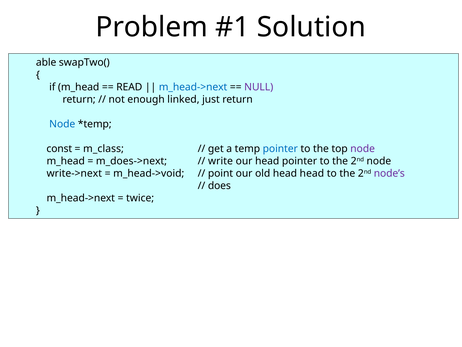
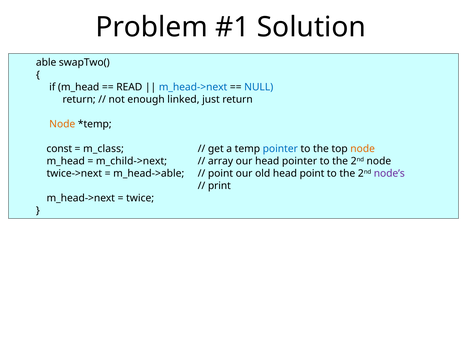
NULL colour: purple -> blue (259, 87)
Node colour: blue -> orange (62, 124)
node colour: purple -> orange (363, 149)
m_does->next: m_does->next -> m_child->next (132, 161)
write: write -> array (221, 161)
write->next: write->next -> twice->next (74, 173)
m_head->void: m_head->void -> m_head->able (149, 173)
head head: head -> point (312, 173)
does: does -> print (219, 186)
